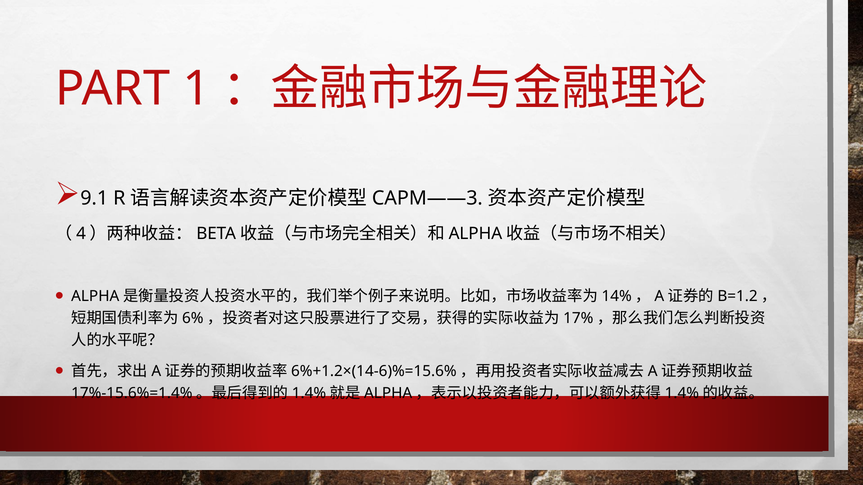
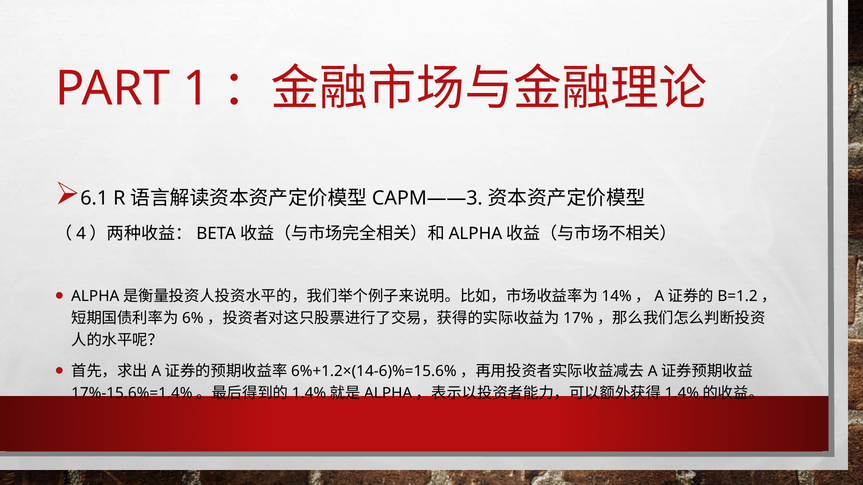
9.1: 9.1 -> 6.1 (94, 199)
